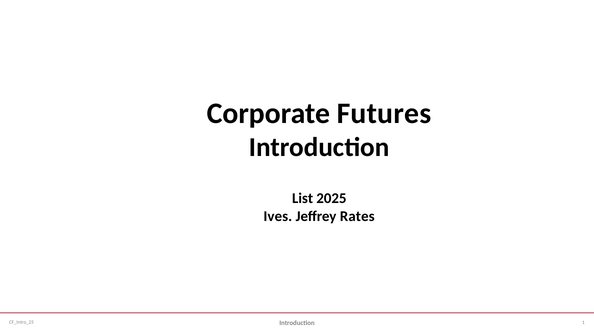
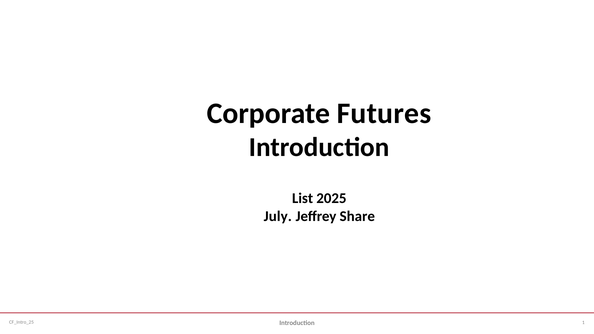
Ives: Ives -> July (278, 216)
Rates: Rates -> Share (357, 216)
